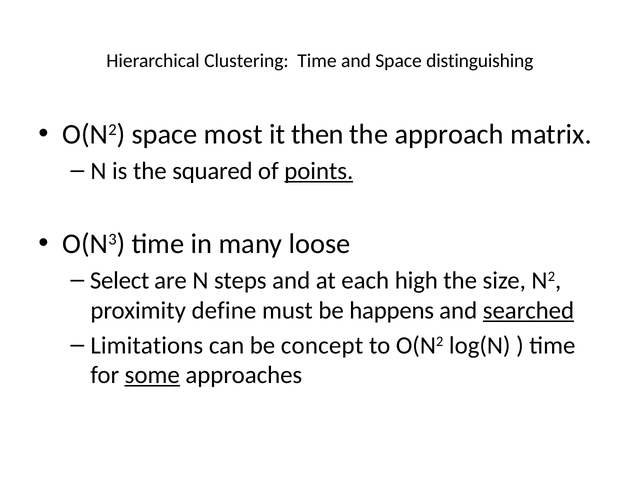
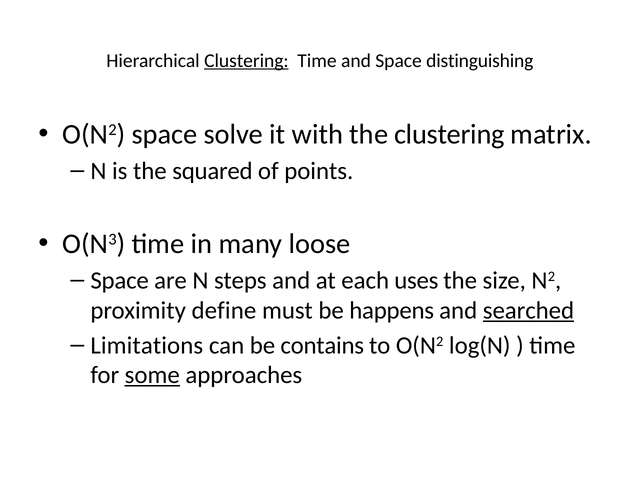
Clustering underline: none -> present (246, 61)
most: most -> solve (233, 134)
then: then -> with (317, 134)
the approach: approach -> clustering (449, 134)
points underline: present -> none (319, 171)
Select: Select -> Space (120, 281)
high: high -> uses (416, 281)
concept: concept -> contains (322, 345)
